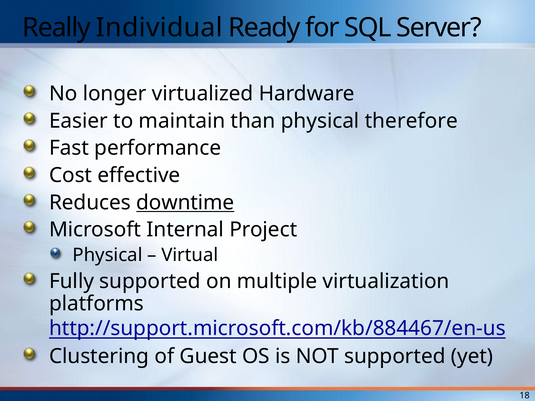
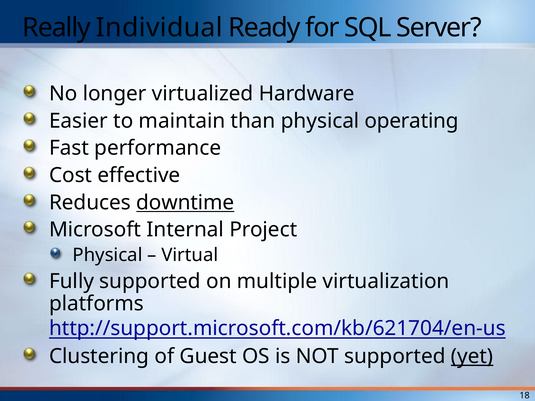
therefore: therefore -> operating (412, 121)
http://support.microsoft.com/kb/884467/en-us: http://support.microsoft.com/kb/884467/en-us -> http://support.microsoft.com/kb/621704/en-us (277, 329)
yet underline: none -> present (472, 356)
